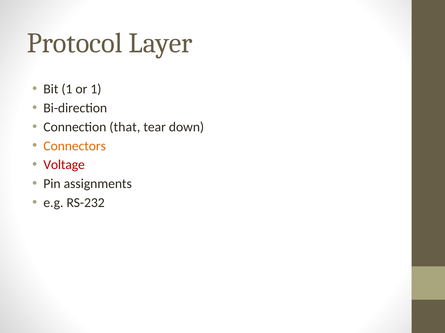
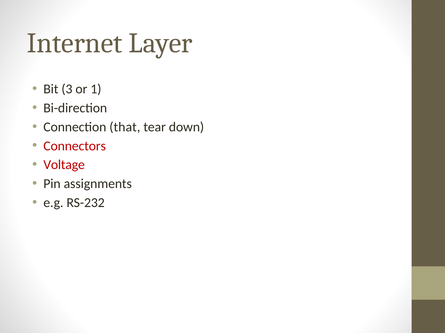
Protocol: Protocol -> Internet (75, 43)
Bit 1: 1 -> 3 (67, 89)
Connectors colour: orange -> red (75, 146)
